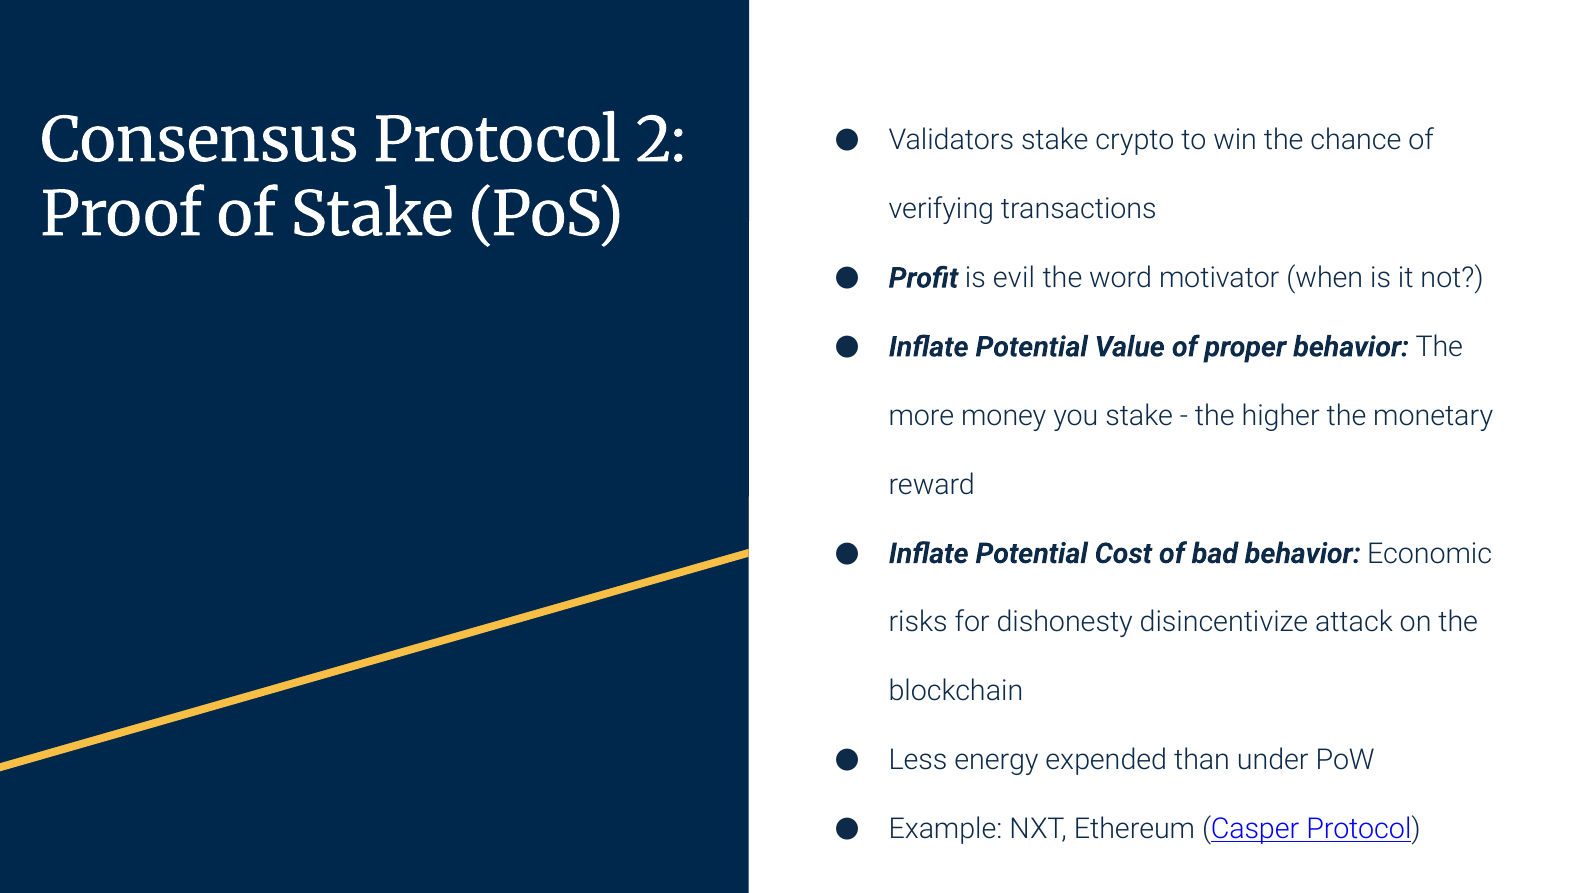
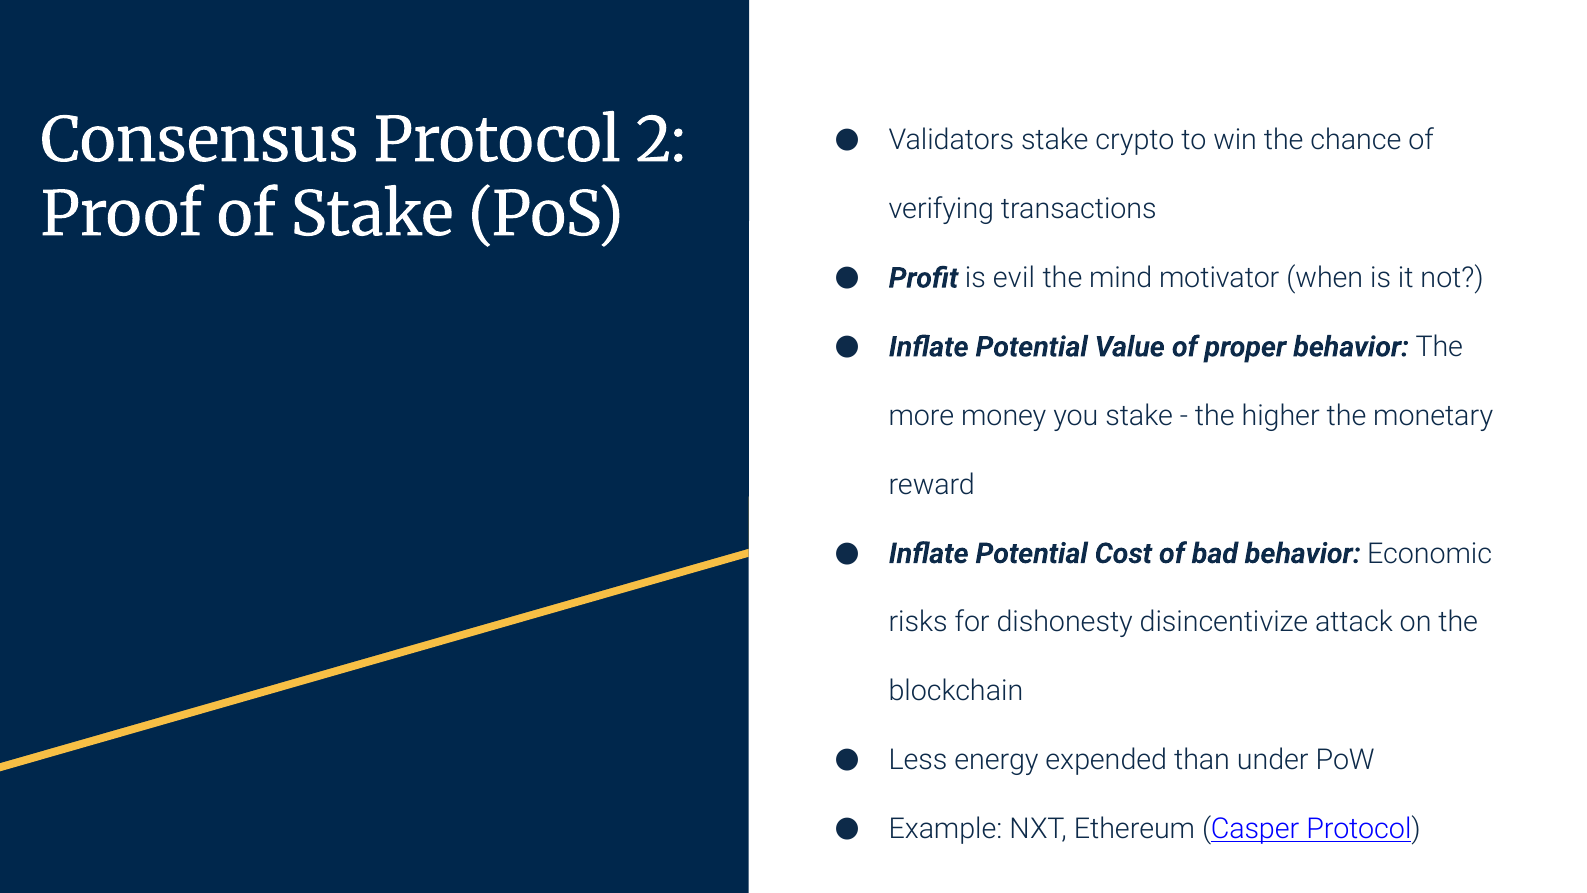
word: word -> mind (1121, 278)
